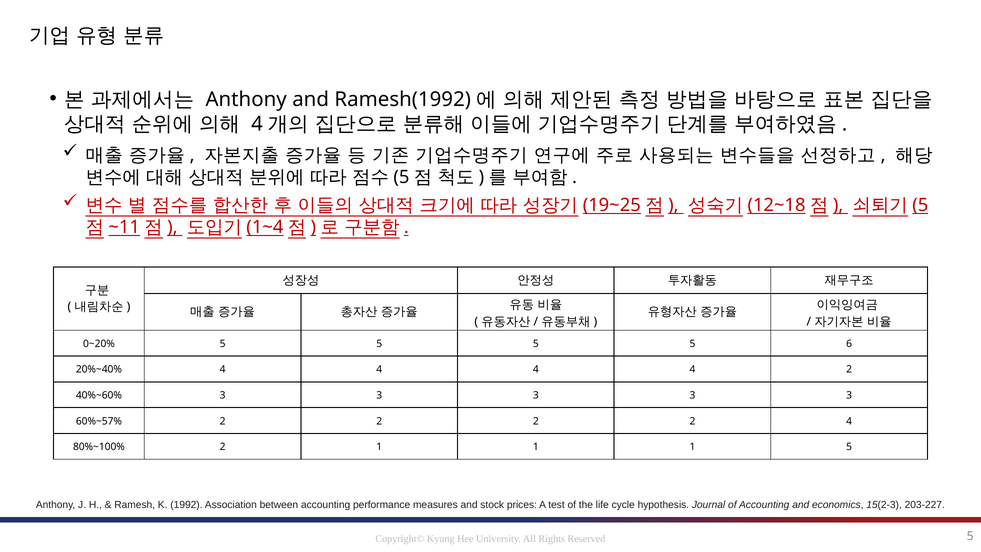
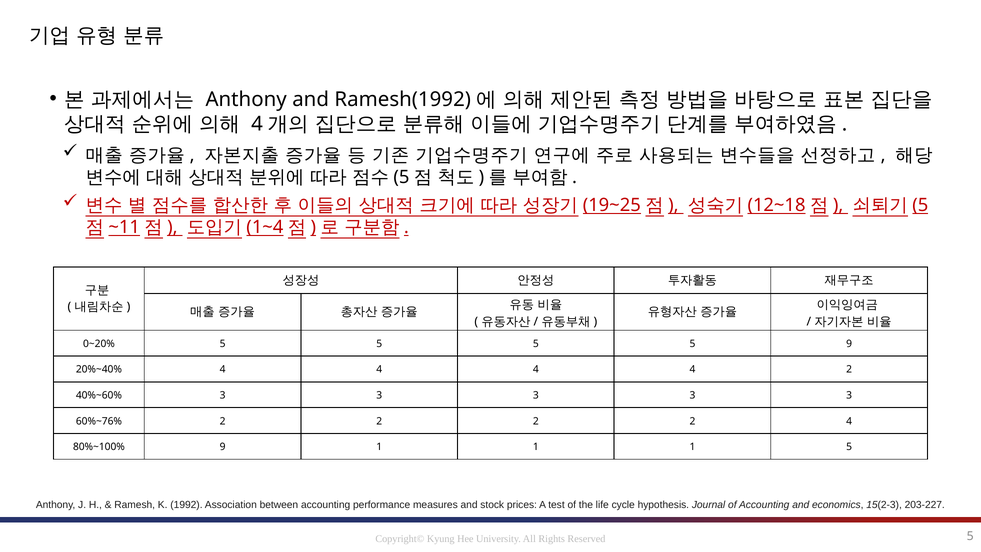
5 6: 6 -> 9 (849, 344)
60%~57%: 60%~57% -> 60%~76% (99, 421)
80%~100% 2: 2 -> 9 (223, 447)
